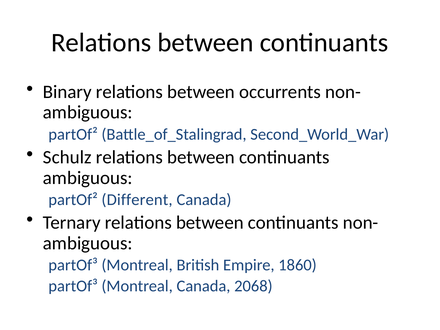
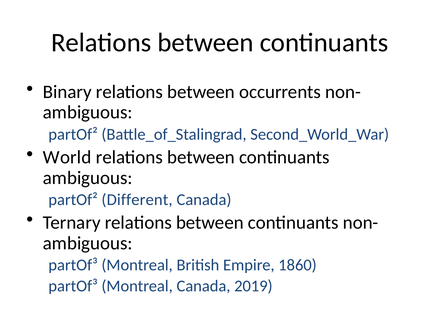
Schulz: Schulz -> World (67, 157)
2068: 2068 -> 2019 (253, 286)
